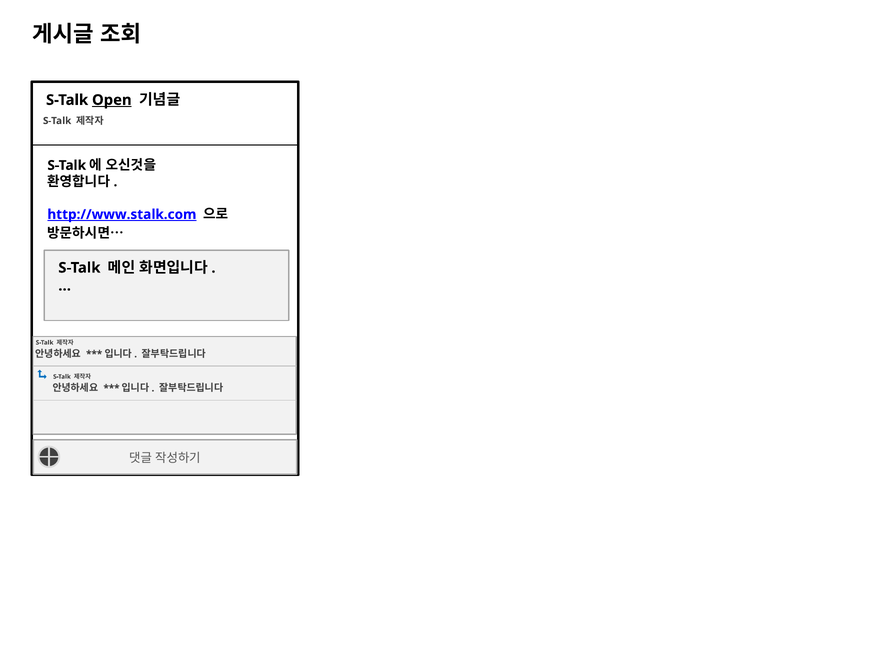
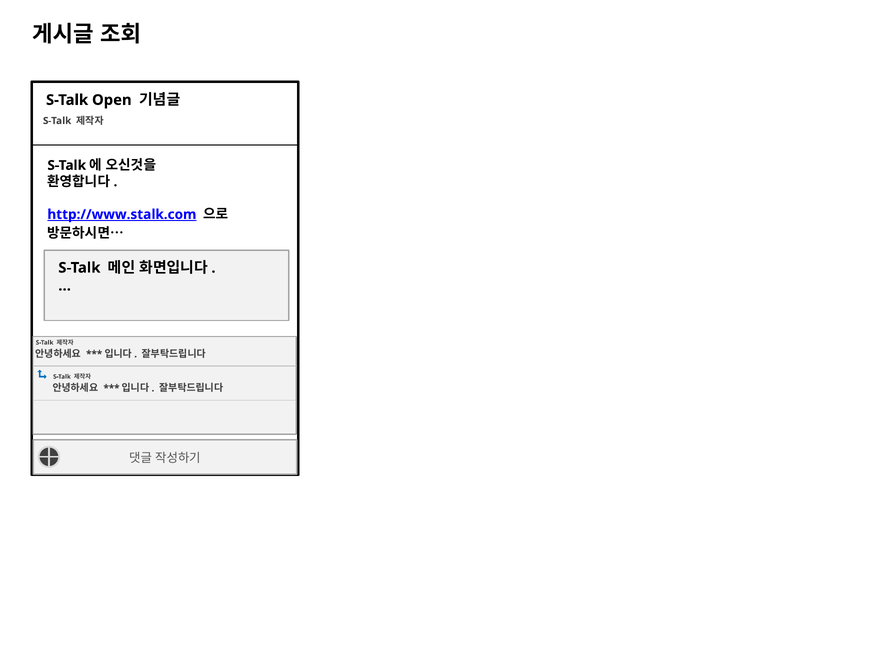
Open underline: present -> none (112, 100)
